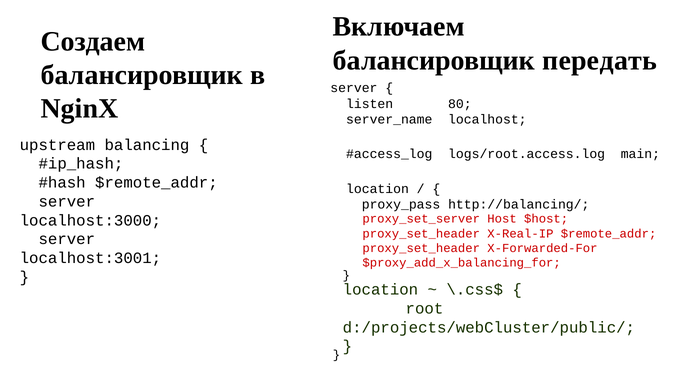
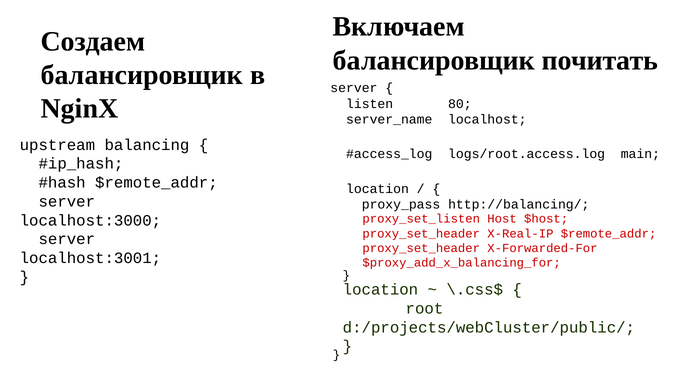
передать: передать -> почитать (600, 60)
proxy_set_server: proxy_set_server -> proxy_set_listen (421, 219)
